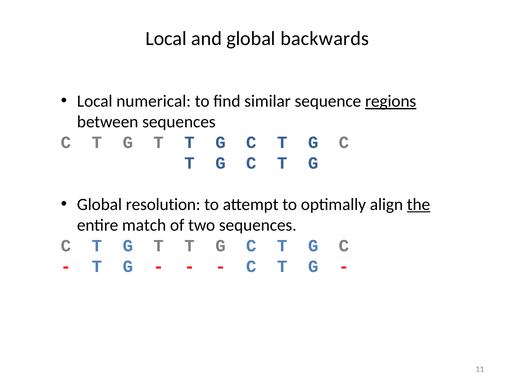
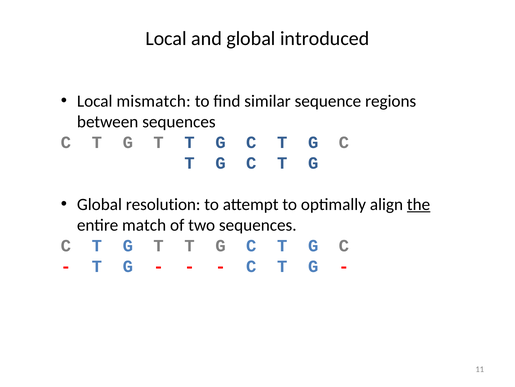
backwards: backwards -> introduced (325, 39)
numerical: numerical -> mismatch (154, 101)
regions underline: present -> none (391, 101)
